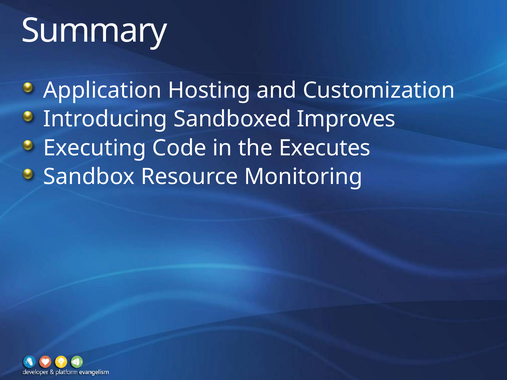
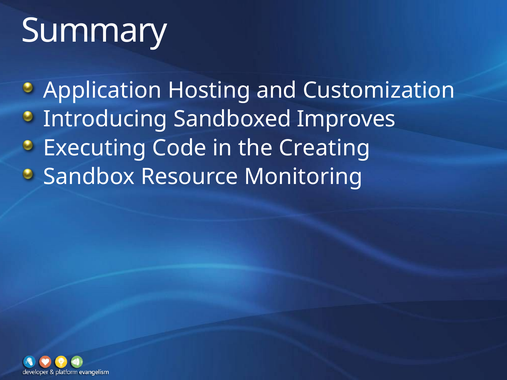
Executes: Executes -> Creating (325, 148)
